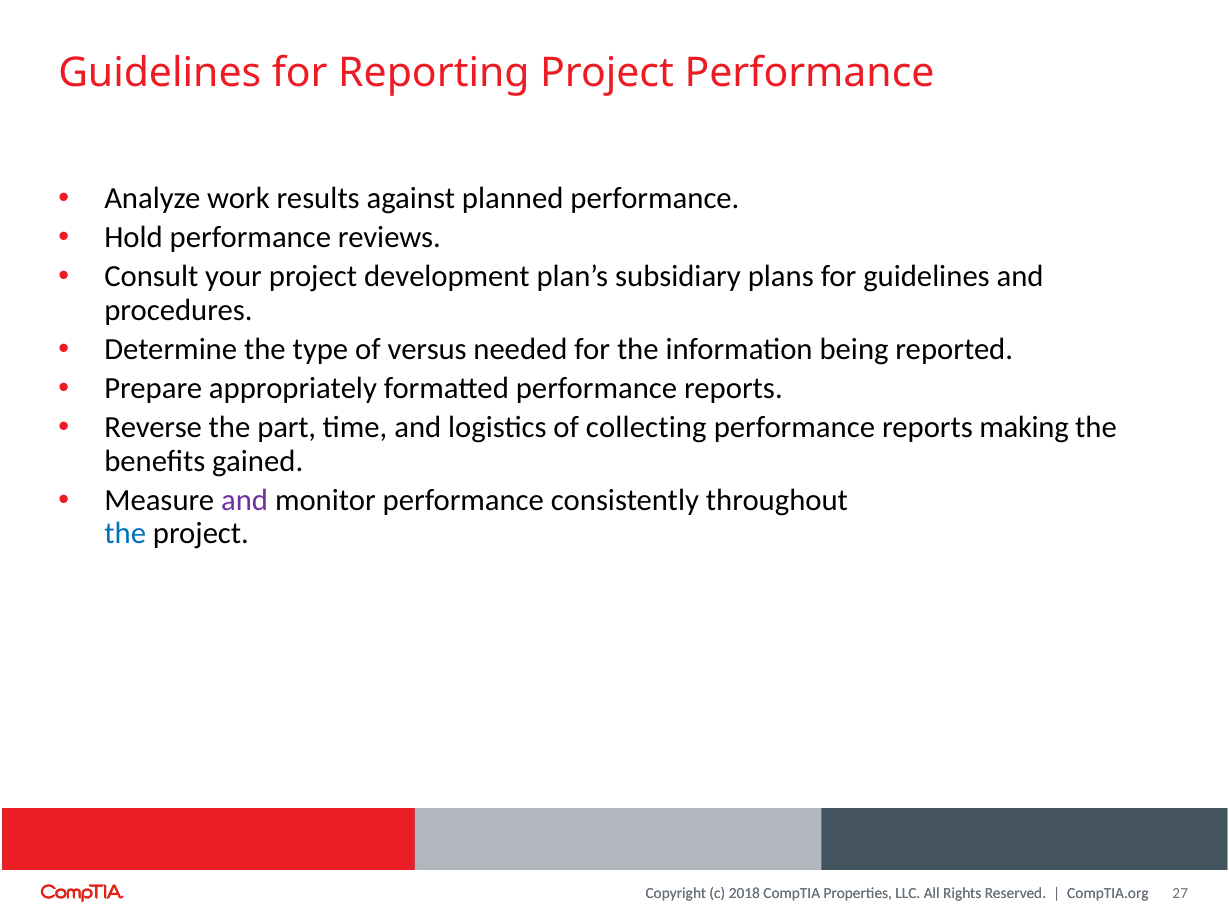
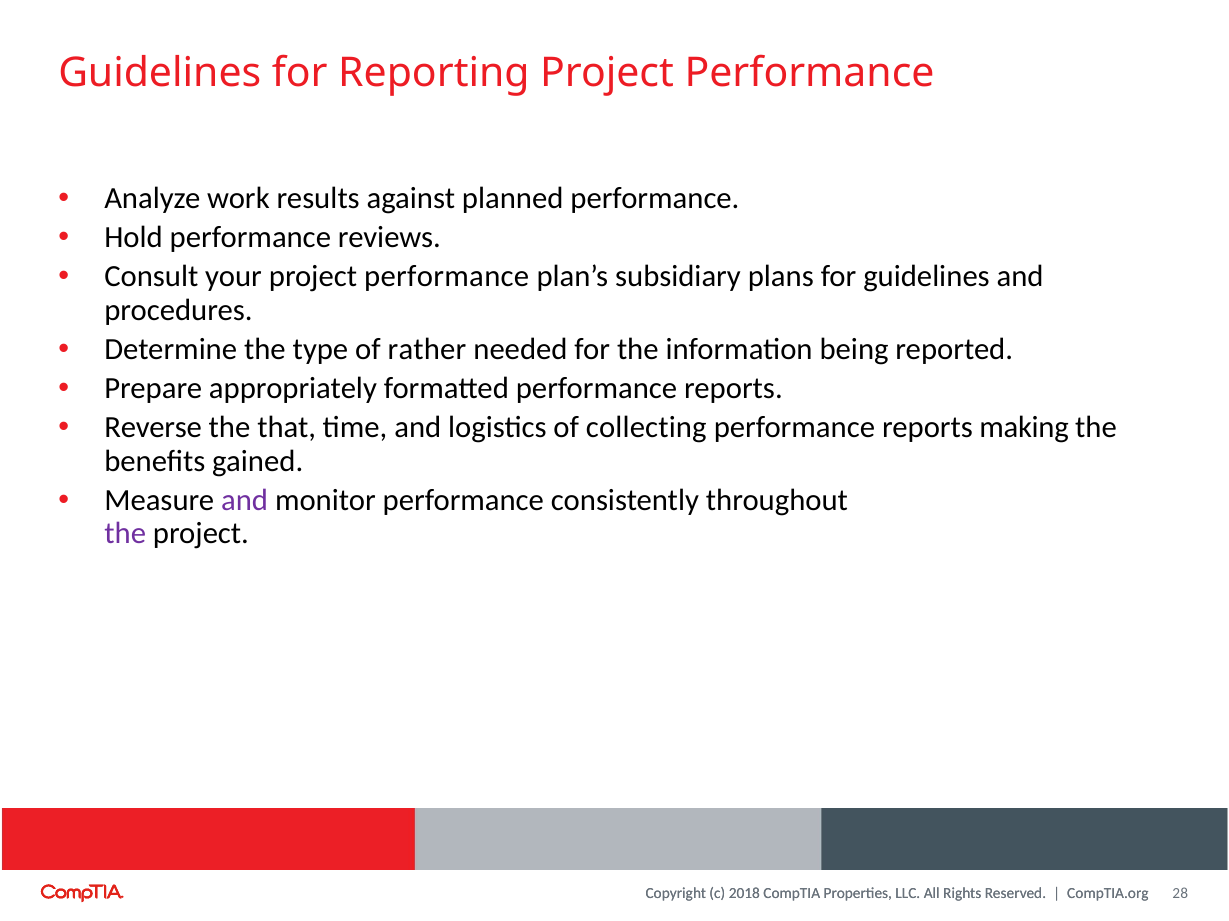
your project development: development -> performance (447, 277)
versus: versus -> rather (427, 349)
part: part -> that (287, 428)
the colour: blue -> purple (125, 534)
27: 27 -> 28 (1180, 894)
